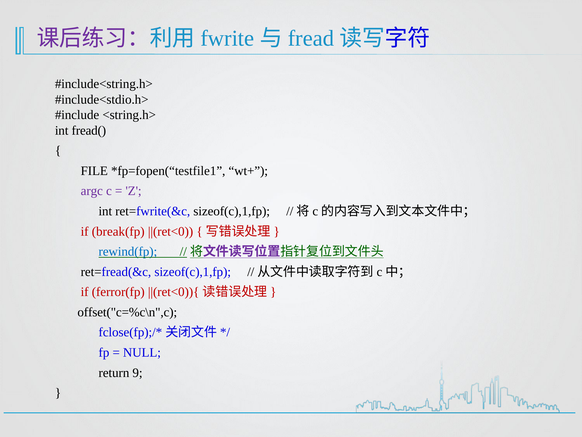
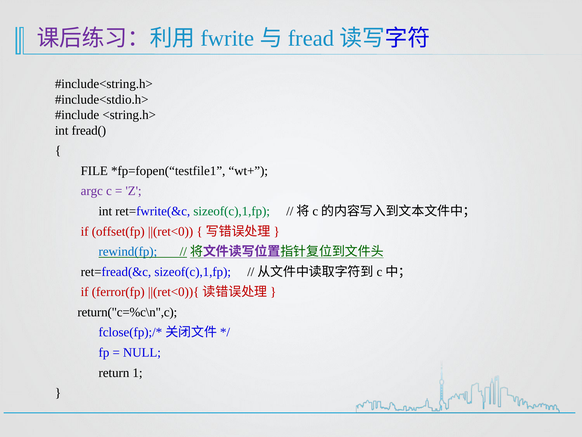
sizeof(c),1,fp colour: black -> green (232, 211)
break(fp: break(fp -> offset(fp (118, 231)
offset("c=%c\n",c: offset("c=%c\n",c -> return("c=%c\n",c (127, 312)
9: 9 -> 1 (137, 372)
